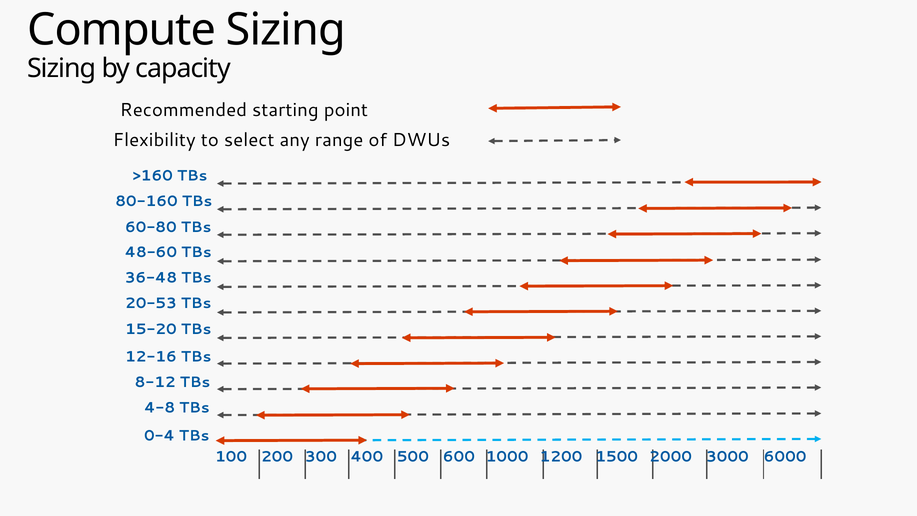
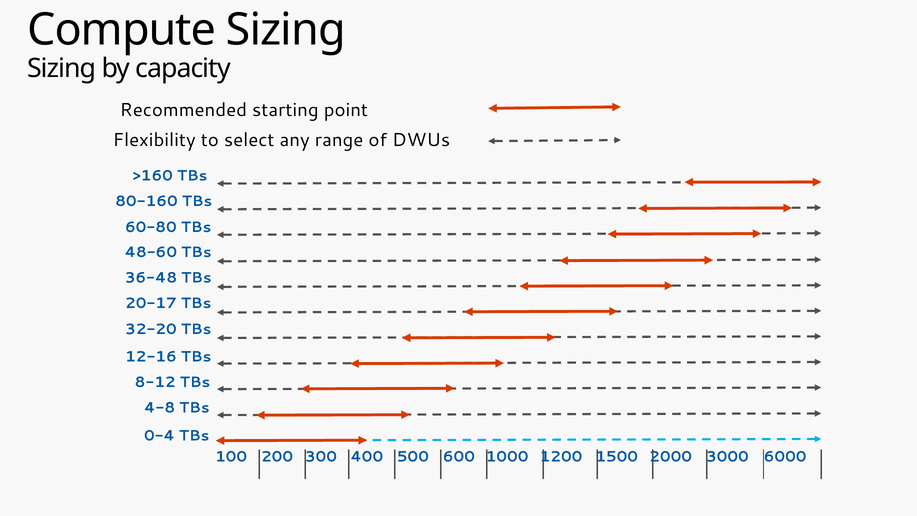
20-53: 20-53 -> 20-17 (151, 303)
15-20: 15-20 -> 32-20 (151, 329)
